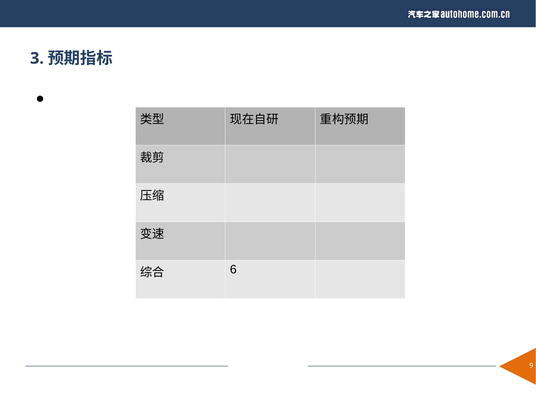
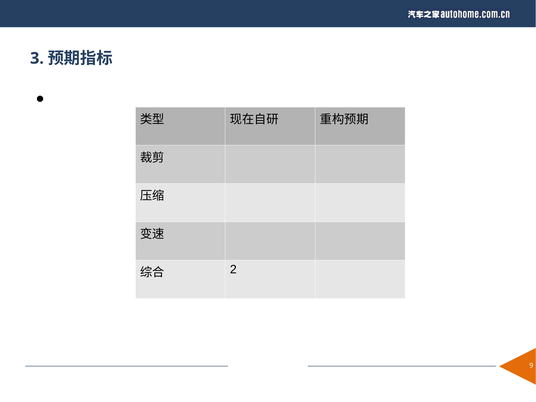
6: 6 -> 2 (233, 269)
